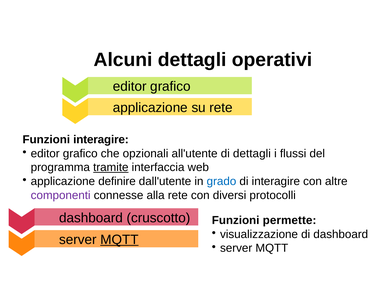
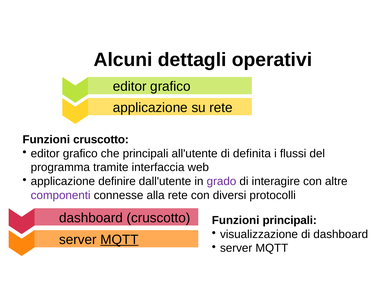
Funzioni interagire: interagire -> cruscotto (101, 140)
che opzionali: opzionali -> principali (146, 154)
di dettagli: dettagli -> definita (252, 154)
tramite underline: present -> none (111, 168)
grado colour: blue -> purple (221, 181)
Funzioni permette: permette -> principali (290, 221)
